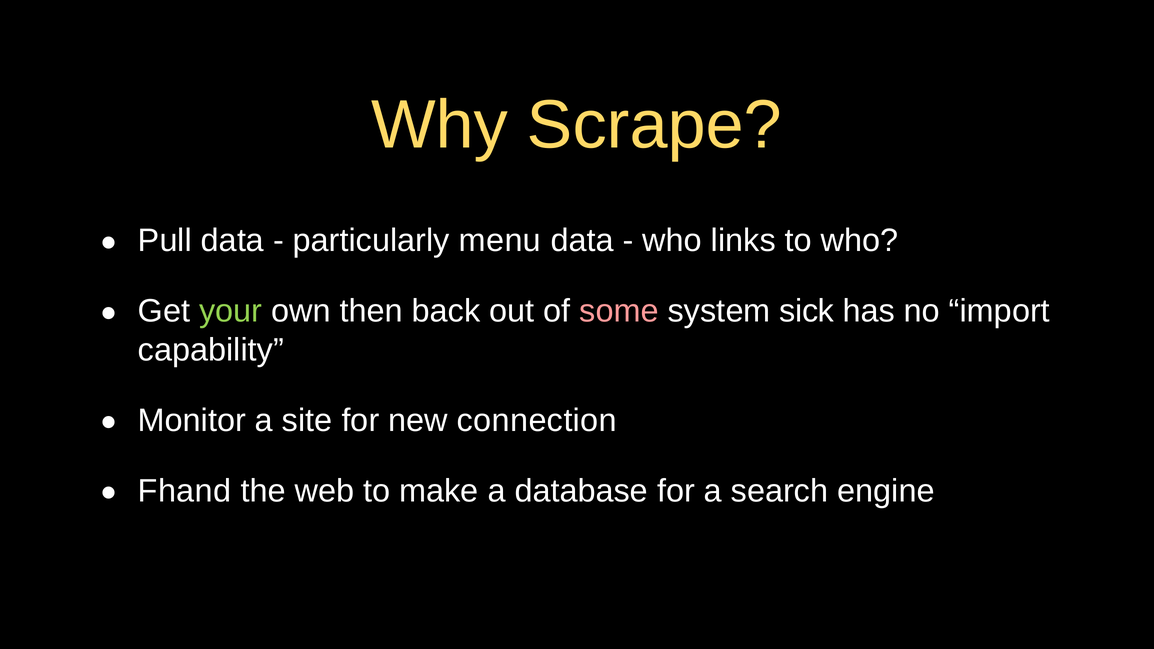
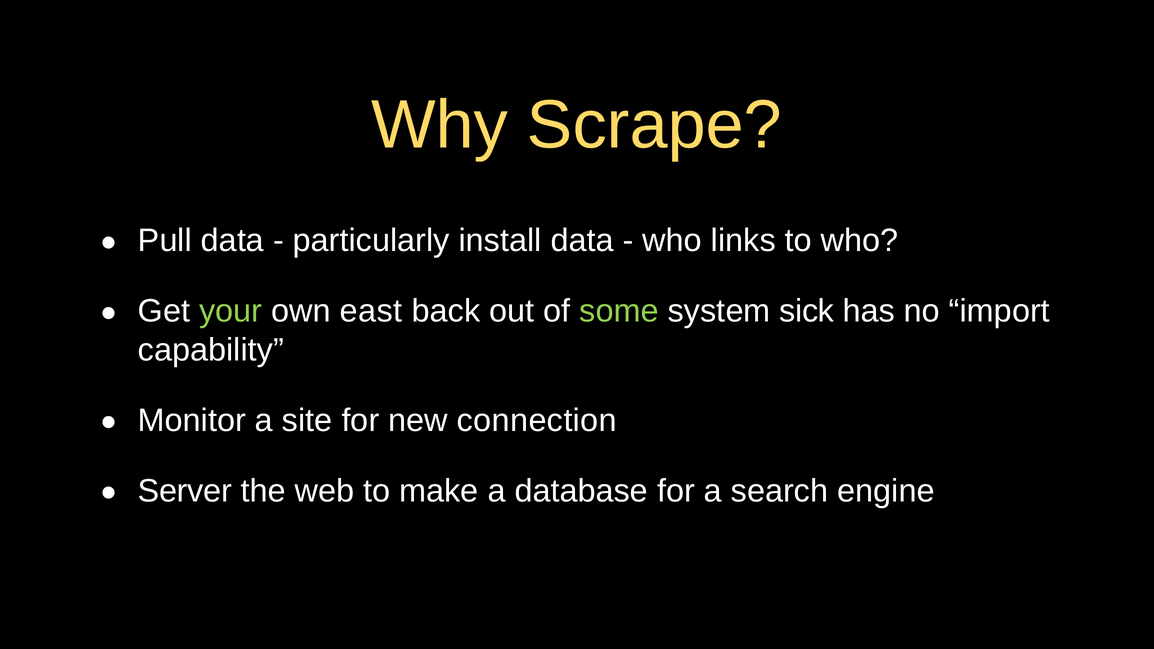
menu: menu -> install (500, 241)
then: then -> east (371, 311)
some colour: pink -> light green (619, 311)
Fhand: Fhand -> Server (185, 491)
